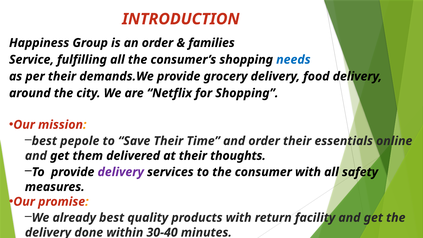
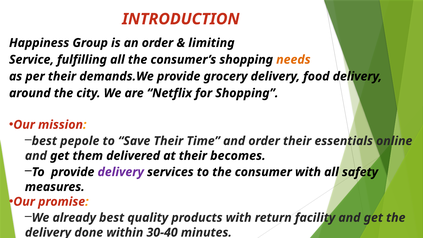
families: families -> limiting (211, 43)
needs colour: blue -> orange (293, 60)
thoughts: thoughts -> becomes (238, 156)
